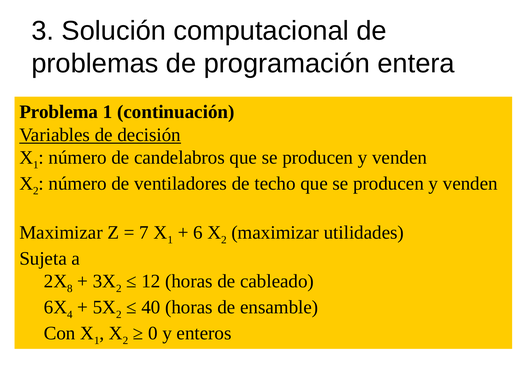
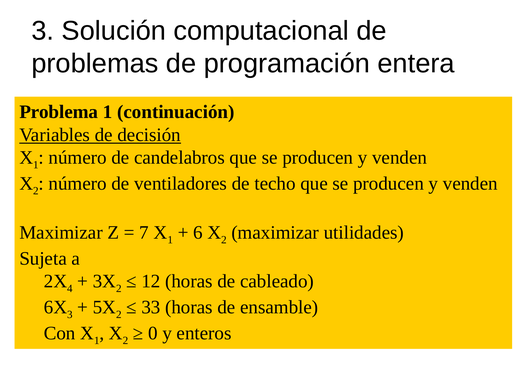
8: 8 -> 4 (70, 289)
4: 4 -> 3 (70, 315)
40: 40 -> 33 (151, 308)
